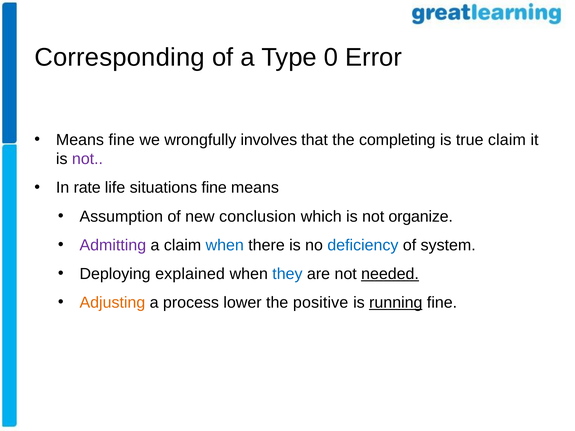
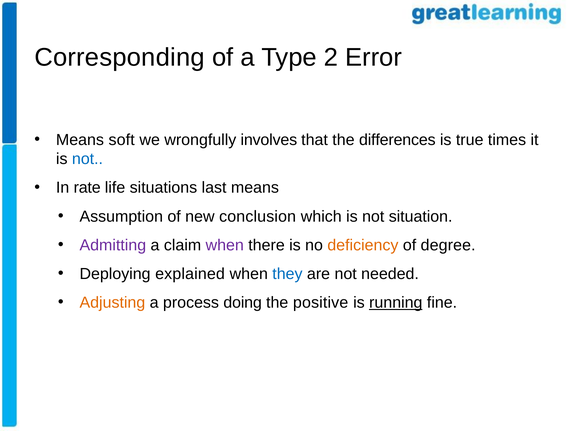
0: 0 -> 2 (331, 58)
Means fine: fine -> soft (122, 140)
completing: completing -> differences (397, 140)
true claim: claim -> times (507, 140)
not colour: purple -> blue (87, 159)
situations fine: fine -> last (214, 188)
organize: organize -> situation (421, 217)
when colour: blue -> purple (225, 245)
deficiency colour: blue -> orange (363, 245)
system: system -> degree (448, 245)
needed underline: present -> none (390, 274)
lower: lower -> doing (243, 303)
